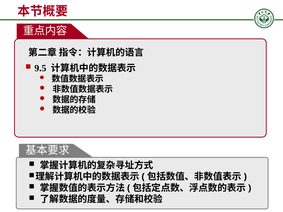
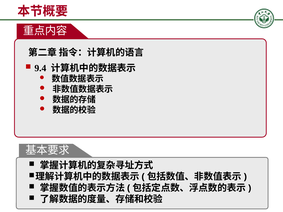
9.5: 9.5 -> 9.4 (40, 68)
